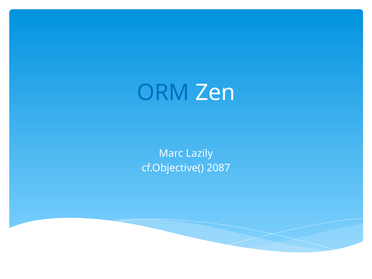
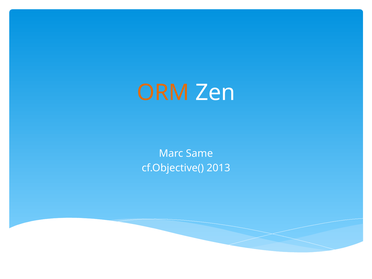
ORM colour: blue -> orange (163, 93)
Lazily: Lazily -> Same (199, 153)
2087: 2087 -> 2013 (218, 168)
